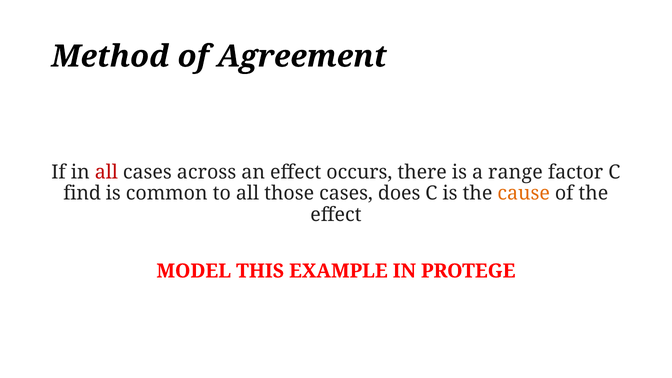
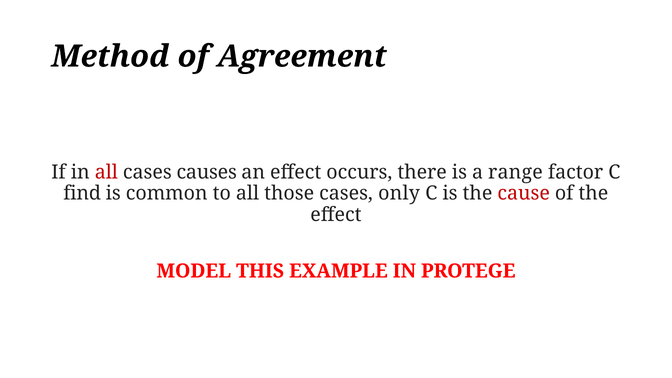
across: across -> causes (207, 172)
does: does -> only (399, 194)
cause colour: orange -> red (524, 194)
